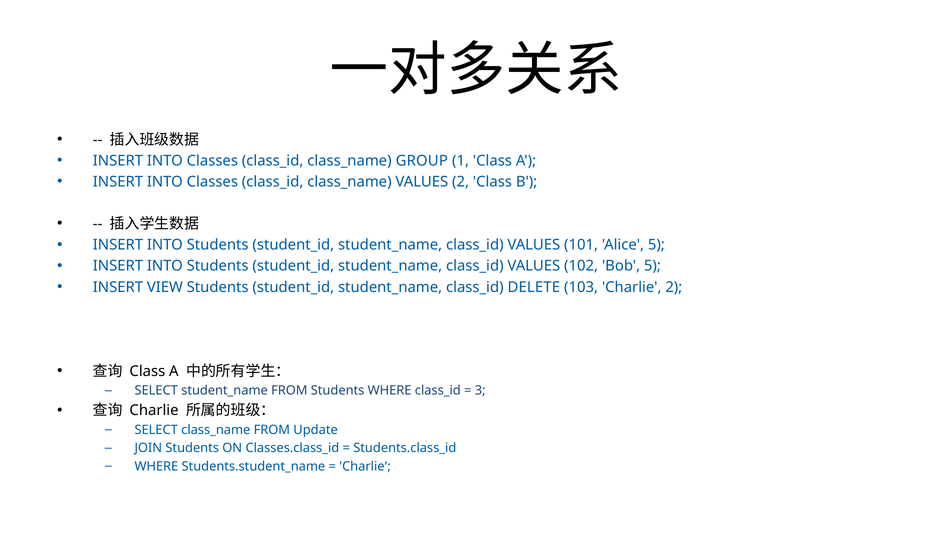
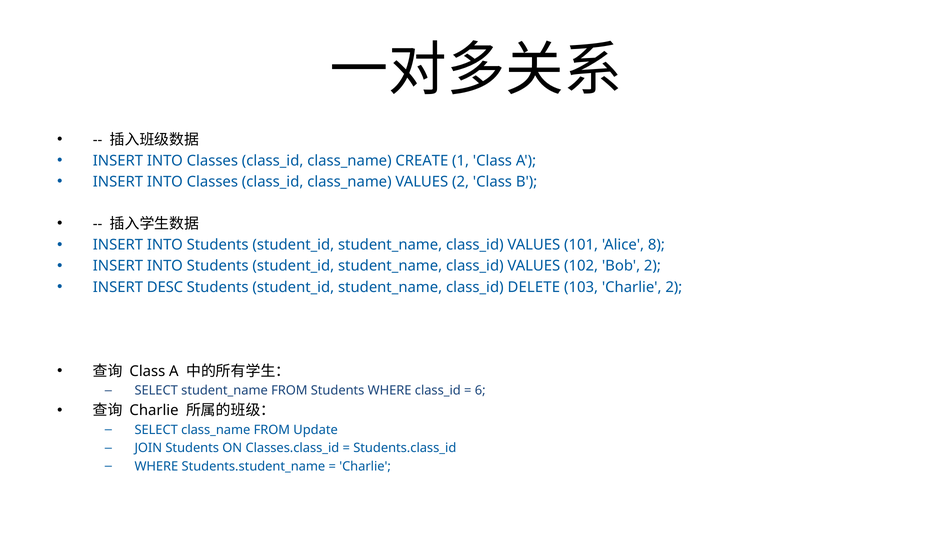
GROUP: GROUP -> CREATE (422, 161)
Alice 5: 5 -> 8 (656, 245)
Bob 5: 5 -> 2 (652, 266)
VIEW: VIEW -> DESC (165, 287)
3: 3 -> 6 (480, 390)
